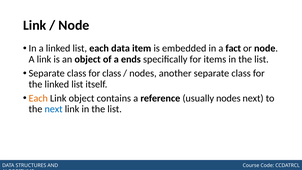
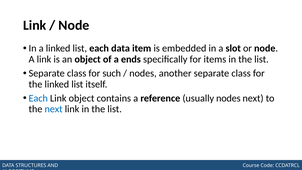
fact: fact -> slot (233, 48)
for class: class -> such (112, 73)
Each colour: orange -> blue (38, 98)
